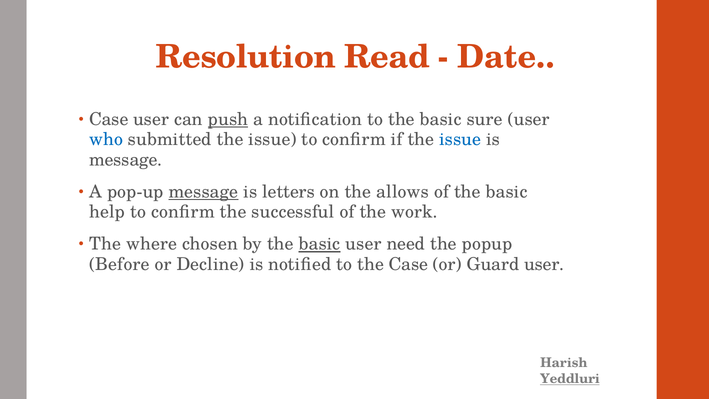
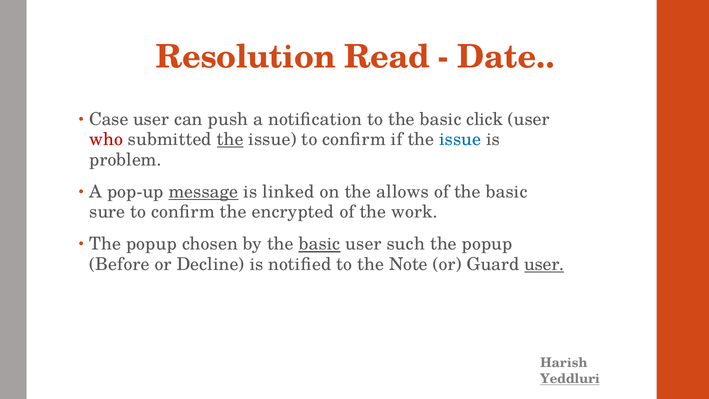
push underline: present -> none (228, 119)
sure: sure -> click (485, 119)
who colour: blue -> red (106, 140)
the underline: none -> present (230, 140)
message: message -> problem (126, 160)
letters: letters -> linked (288, 192)
help: help -> sure (107, 212)
successful: successful -> encrypted (293, 212)
where: where -> popup (152, 244)
need: need -> such (406, 244)
the Case: Case -> Note (408, 264)
user underline: none -> present (544, 264)
